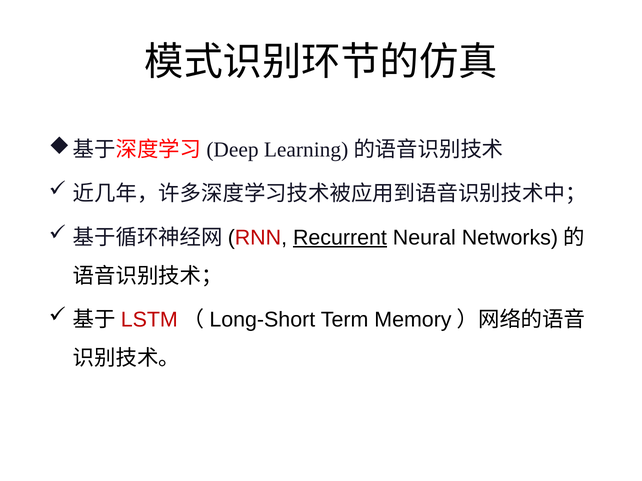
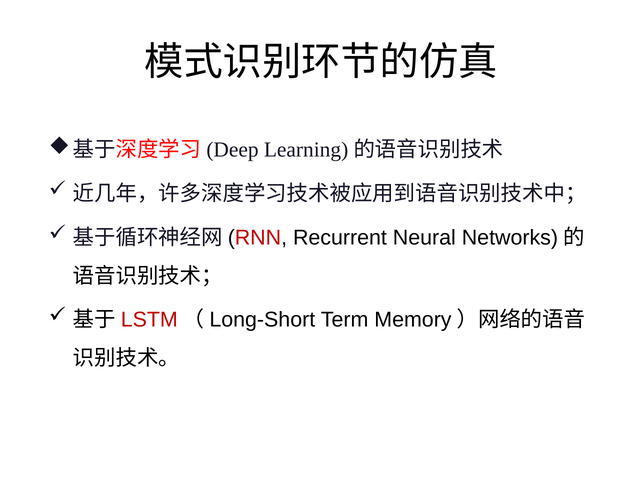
Recurrent underline: present -> none (340, 238)
